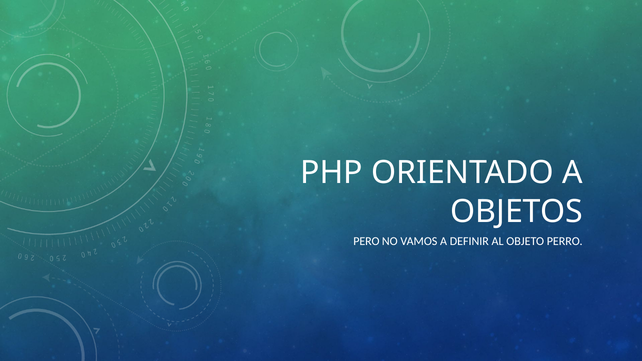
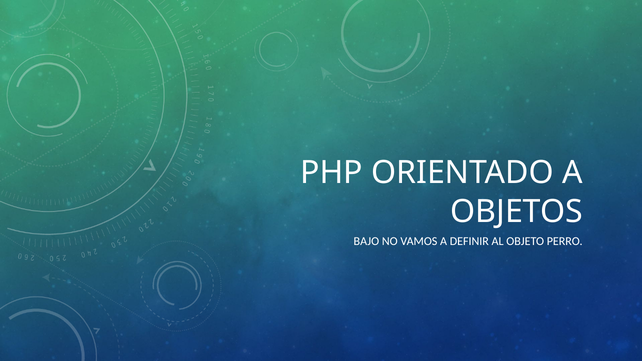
PERO: PERO -> BAJO (366, 241)
